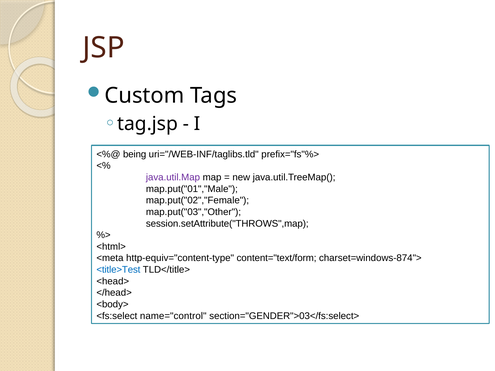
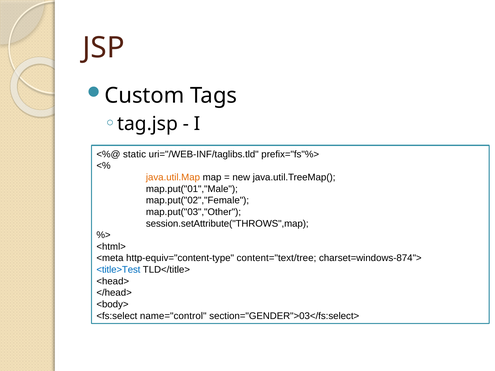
being: being -> static (135, 154)
java.util.Map colour: purple -> orange (173, 177)
content="text/form: content="text/form -> content="text/tree (276, 258)
